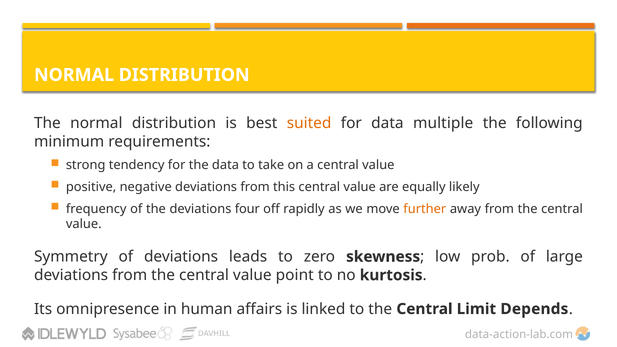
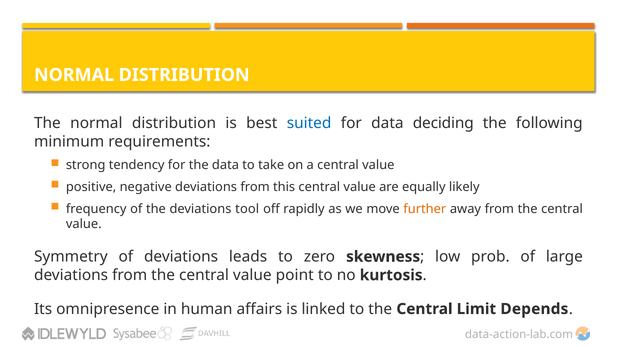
suited colour: orange -> blue (309, 123)
multiple: multiple -> deciding (443, 123)
four: four -> tool (247, 209)
